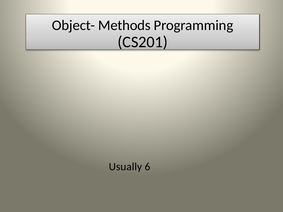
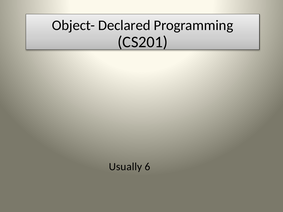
Methods: Methods -> Declared (124, 25)
